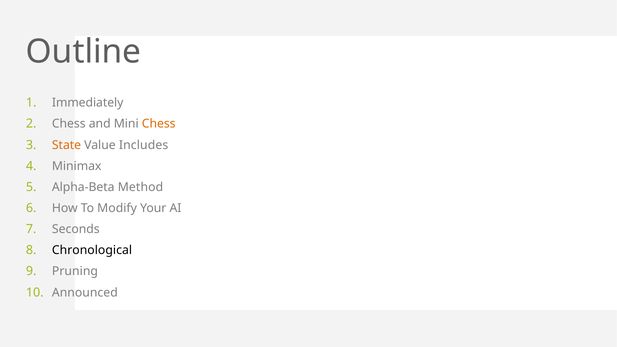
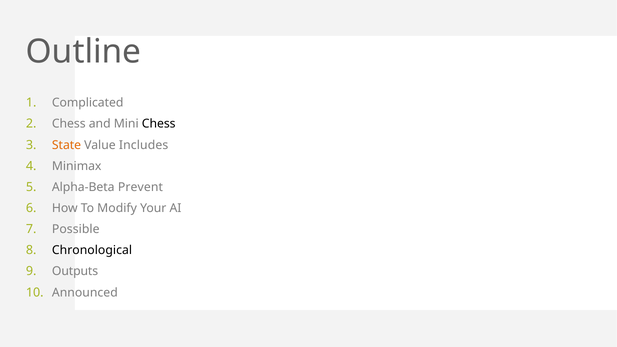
Immediately: Immediately -> Complicated (88, 103)
Chess colour: orange -> black (159, 124)
Method: Method -> Prevent (140, 187)
Seconds: Seconds -> Possible (76, 229)
Pruning: Pruning -> Outputs (75, 272)
